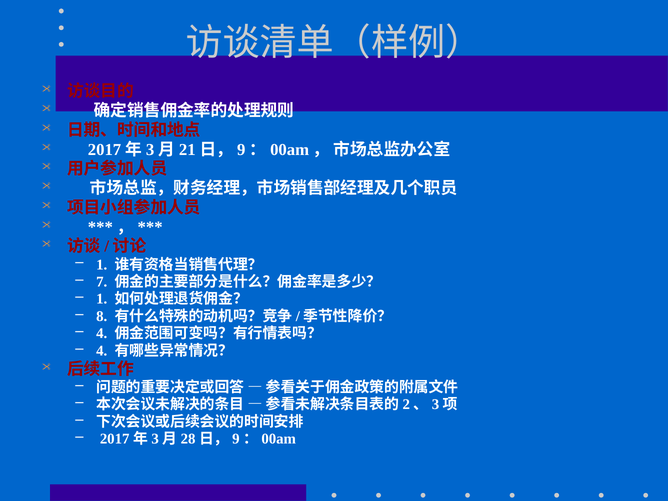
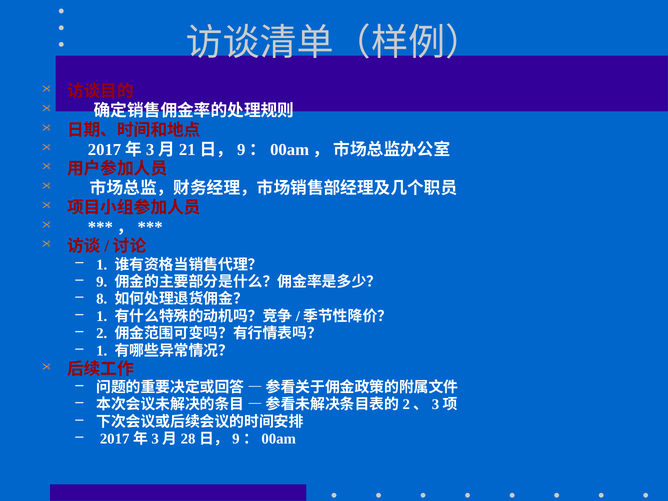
7: 7 -> 9 (102, 282)
1: 1 -> 8 (102, 299)
8: 8 -> 1 (102, 316)
4: 4 -> 2 (102, 334)
4: 4 -> 1 (102, 351)
